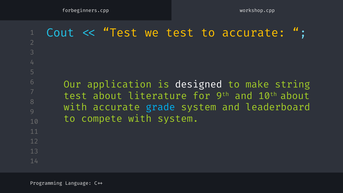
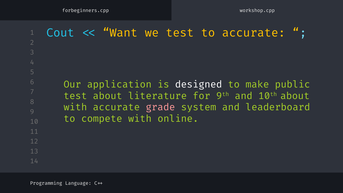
Test: Test -> Want (120, 33)
string: string -> public (293, 84)
grade colour: light blue -> pink (160, 107)
with system: system -> online (178, 119)
